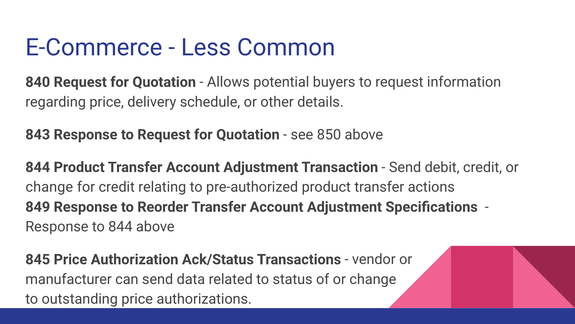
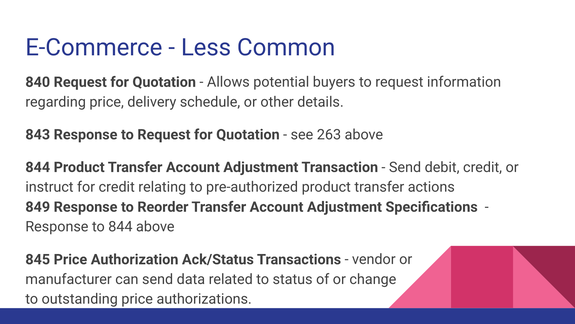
850: 850 -> 263 (329, 134)
change: change -> instruct (49, 187)
